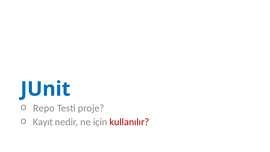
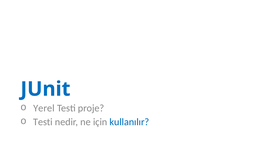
Repo: Repo -> Yerel (44, 108)
Kayıt: Kayıt -> Testi (43, 122)
kullanılır colour: red -> blue (129, 122)
